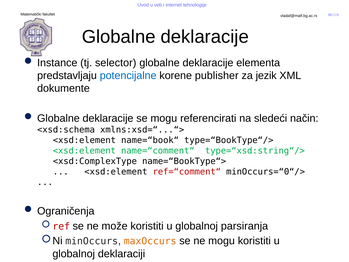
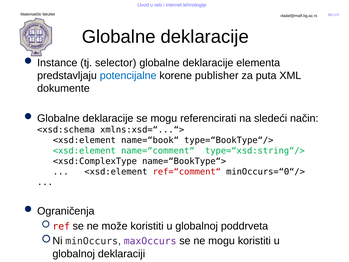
jezik: jezik -> puta (266, 76)
parsiranja: parsiranja -> poddrveta (245, 226)
maxOccurs colour: orange -> purple (150, 241)
